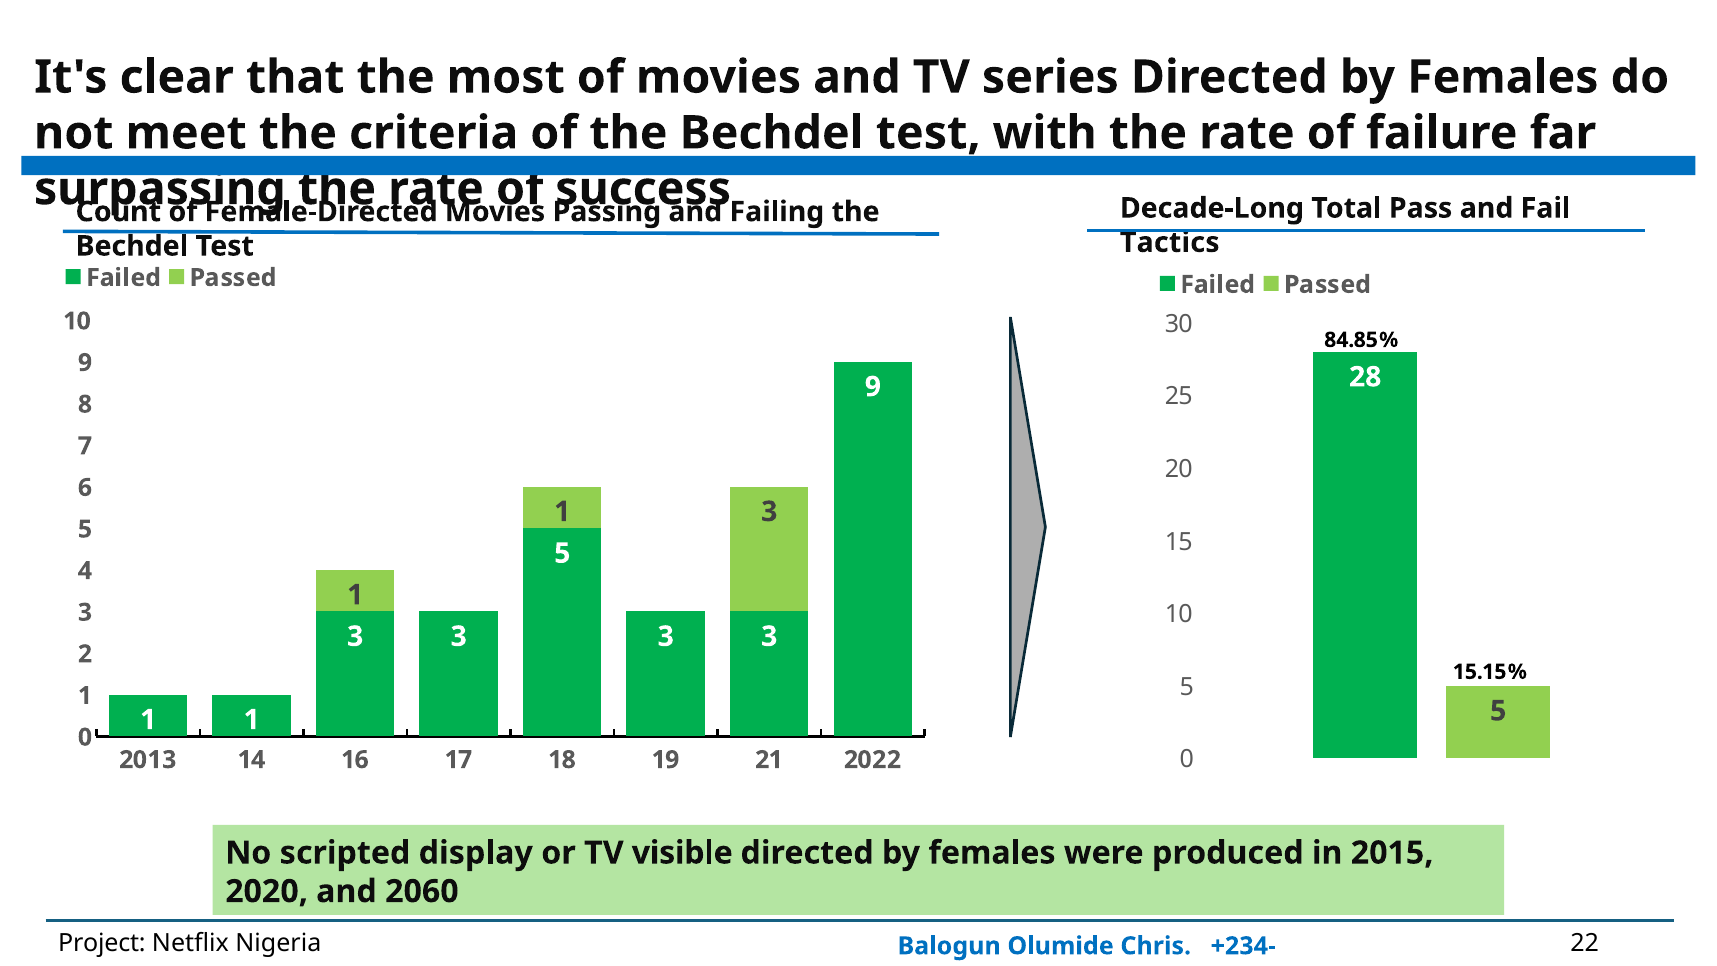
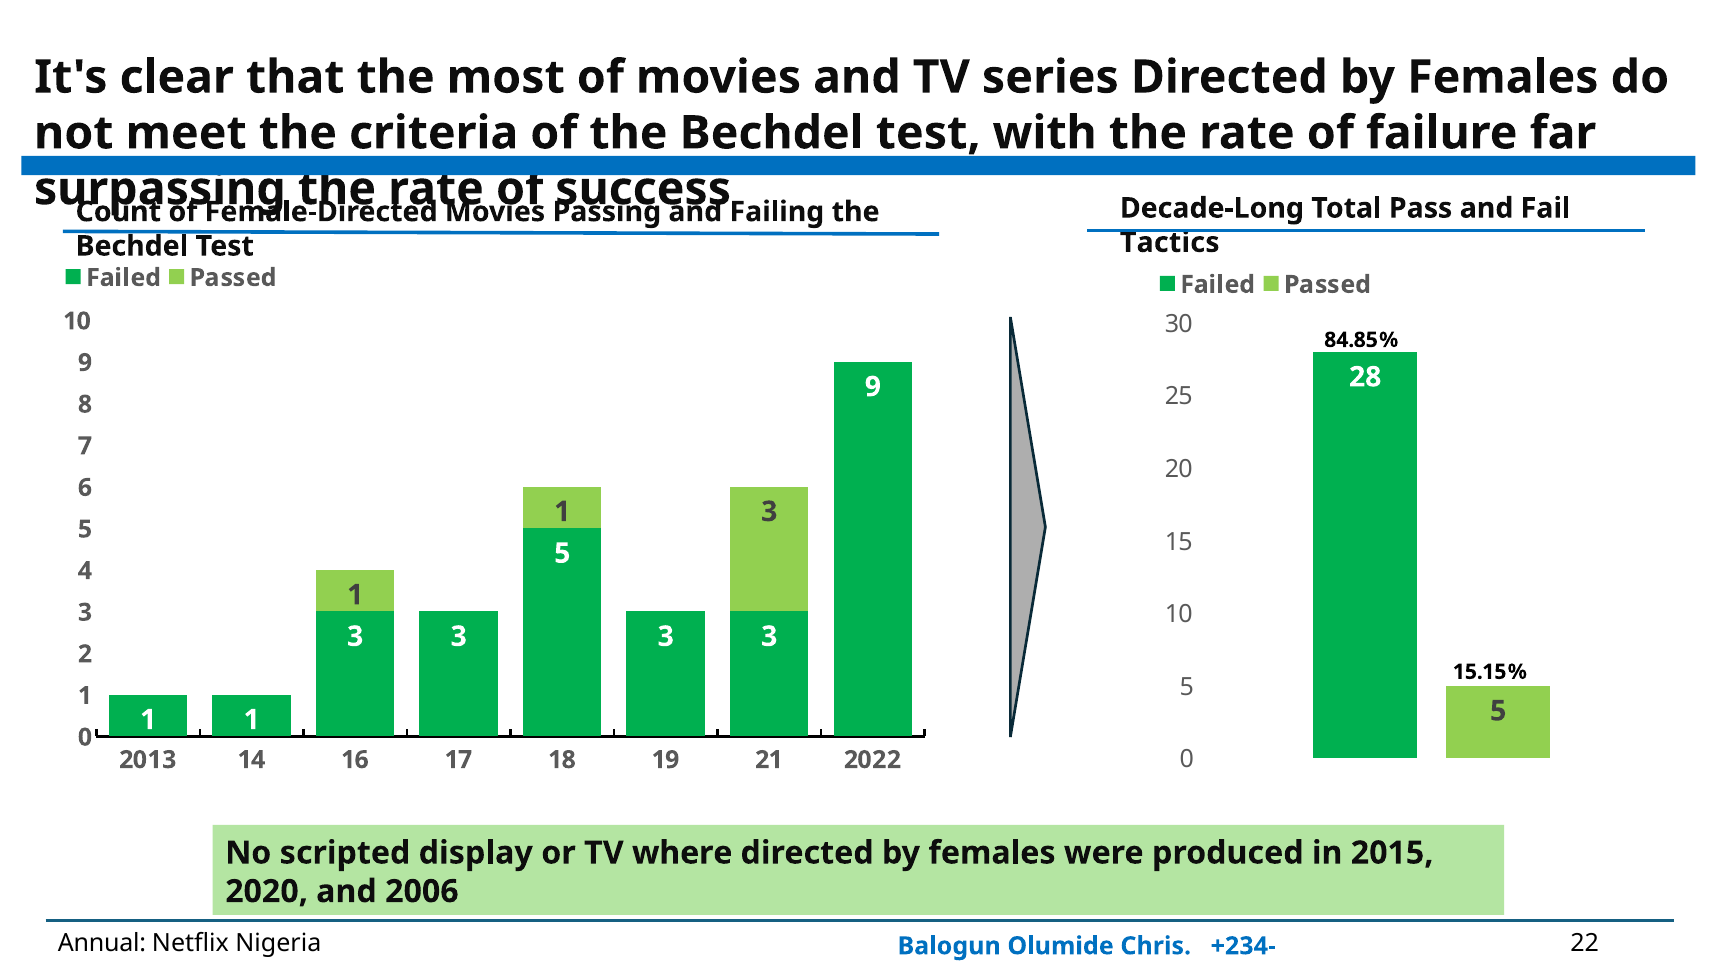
visible: visible -> where (682, 853)
2060: 2060 -> 2006 (422, 891)
Project: Project -> Annual (102, 943)
